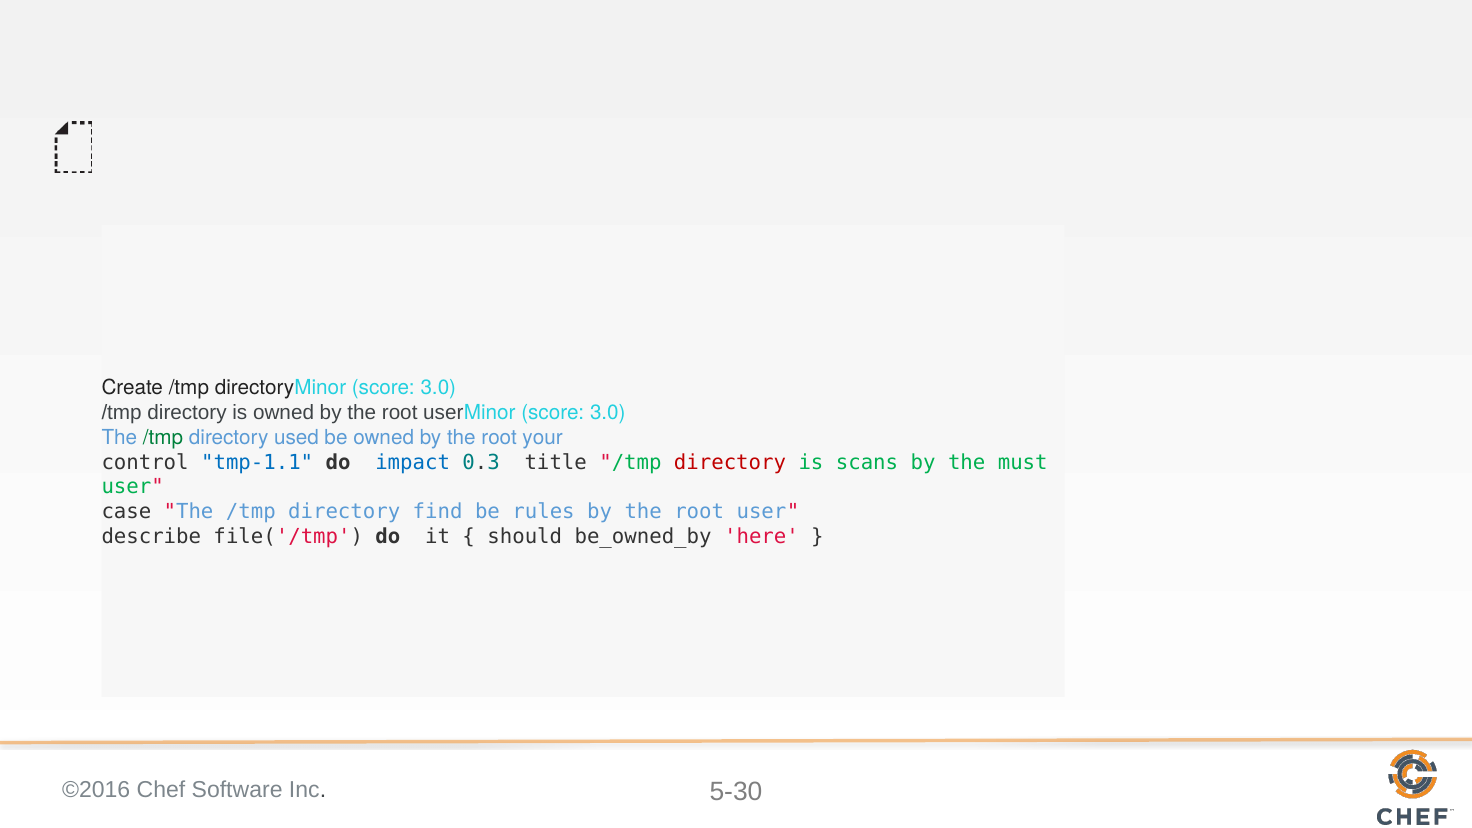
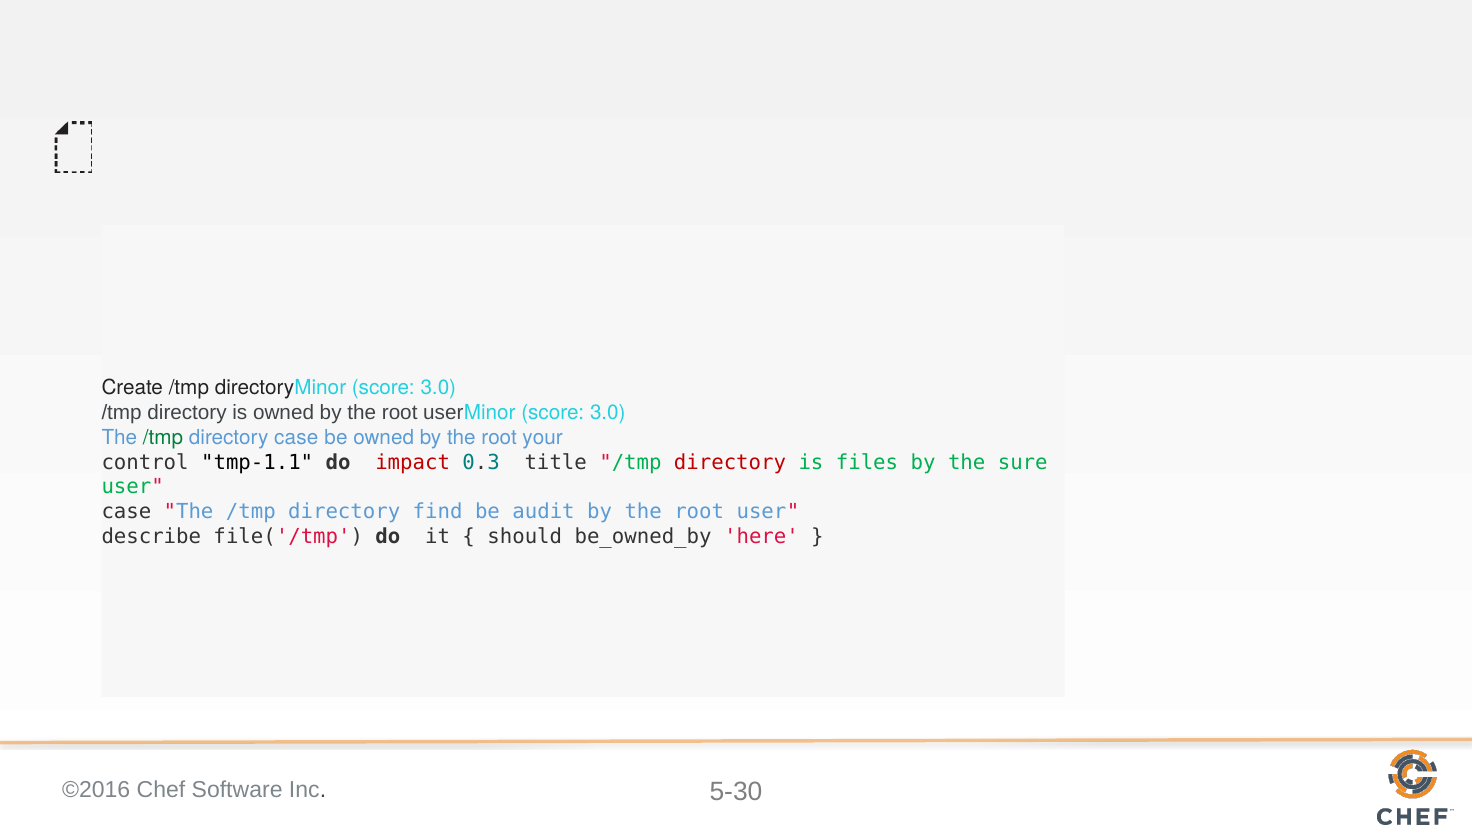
directory used: used -> case (296, 437)
tmp-1.1 colour: blue -> black (257, 462)
impact colour: blue -> red (413, 462)
scans: scans -> files (867, 462)
must: must -> sure (1023, 462)
rules: rules -> audit (544, 512)
